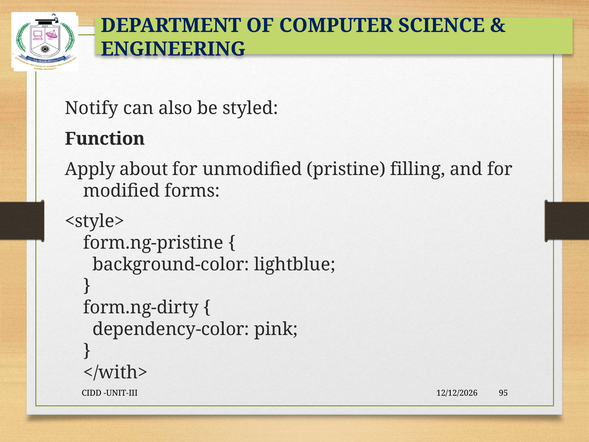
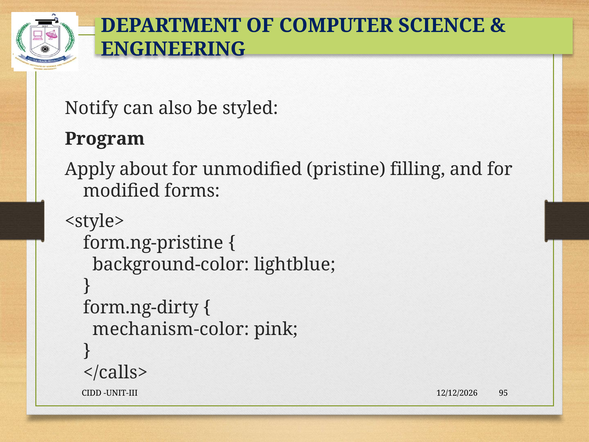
Function: Function -> Program (105, 139)
dependency-color: dependency-color -> mechanism-color (171, 329)
</with>: </with> -> </calls> (116, 372)
